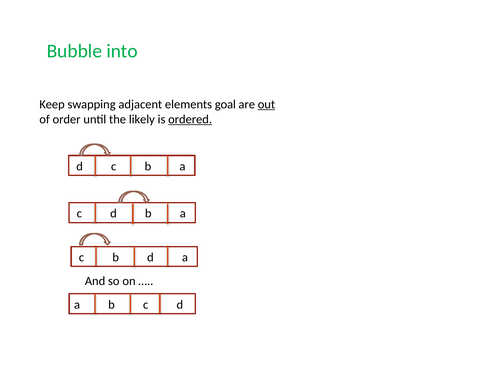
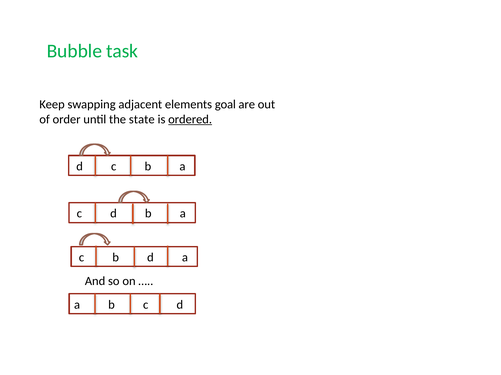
into: into -> task (122, 51)
out underline: present -> none (266, 105)
likely: likely -> state (142, 120)
